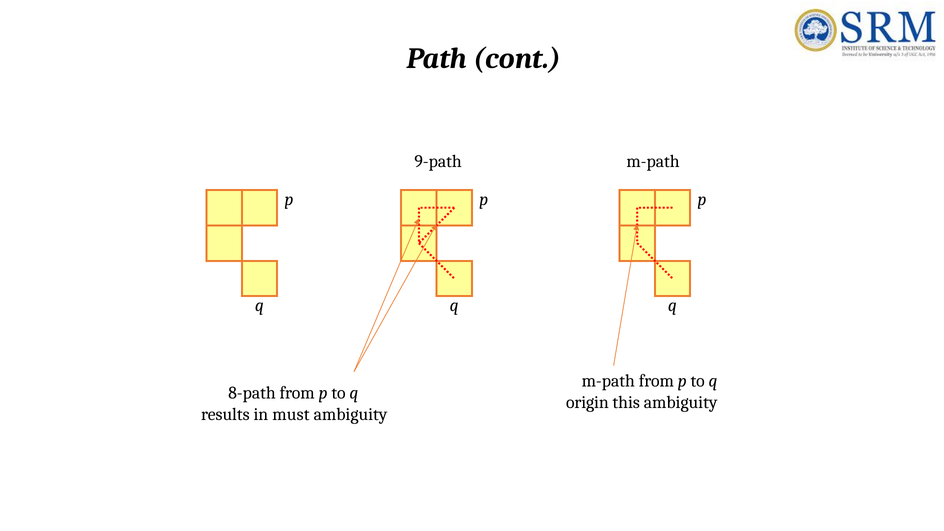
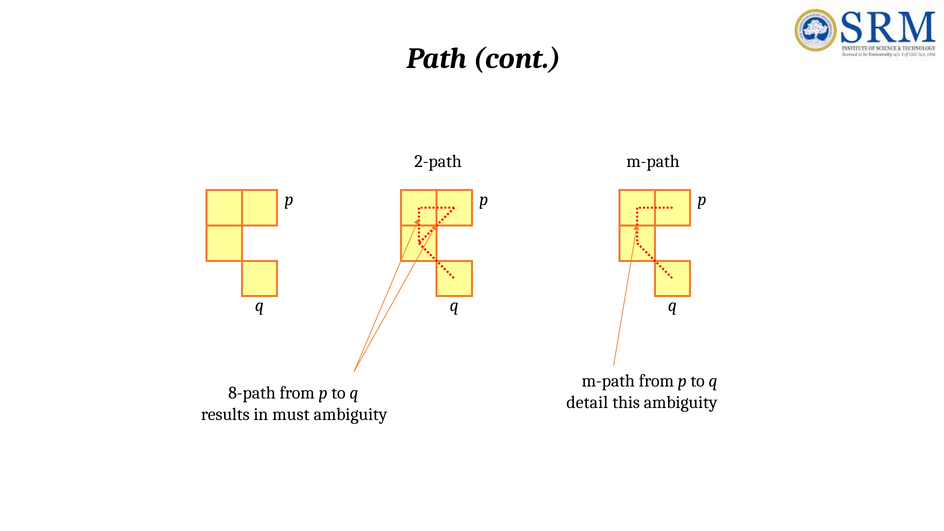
9-path: 9-path -> 2-path (438, 161)
origin: origin -> detail (587, 402)
